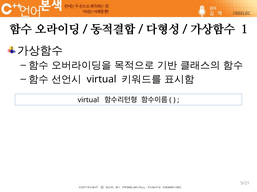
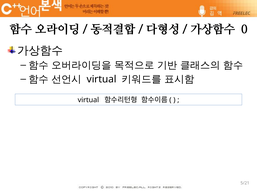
1: 1 -> 0 (244, 29)
